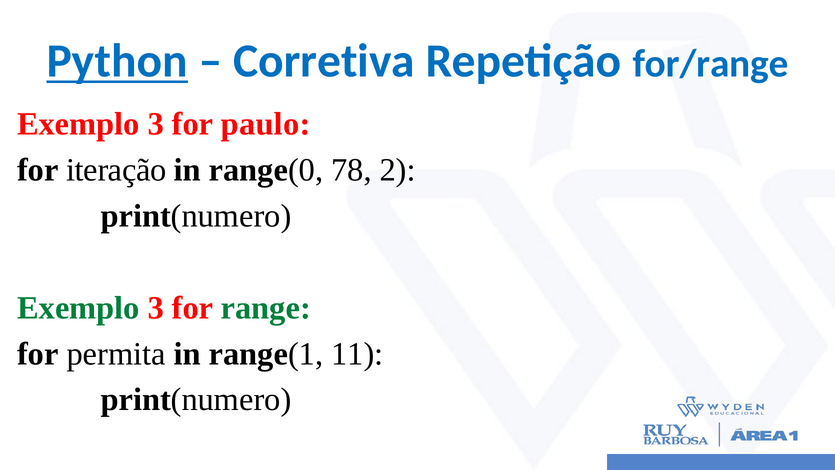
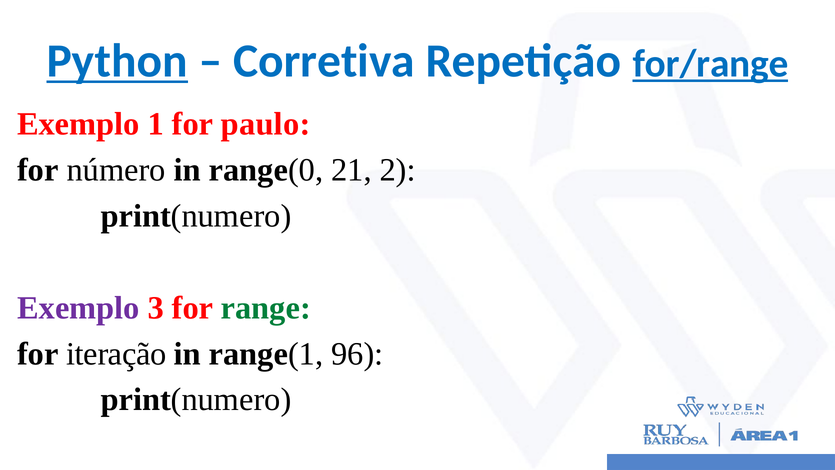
for/range underline: none -> present (711, 64)
3: 3 -> 1 (156, 124)
iteração: iteração -> número (116, 170)
78: 78 -> 21 (351, 170)
Exemplo colour: green -> purple (78, 308)
permita: permita -> iteração (116, 354)
11: 11 -> 96 (357, 354)
